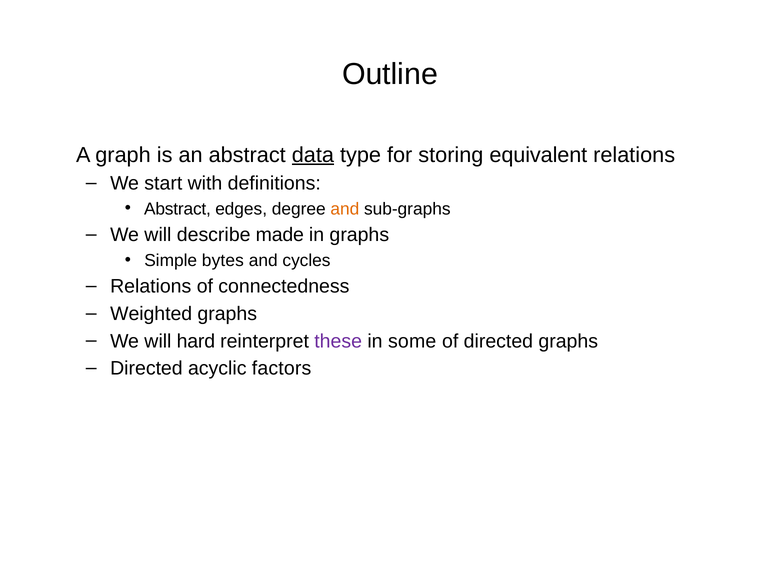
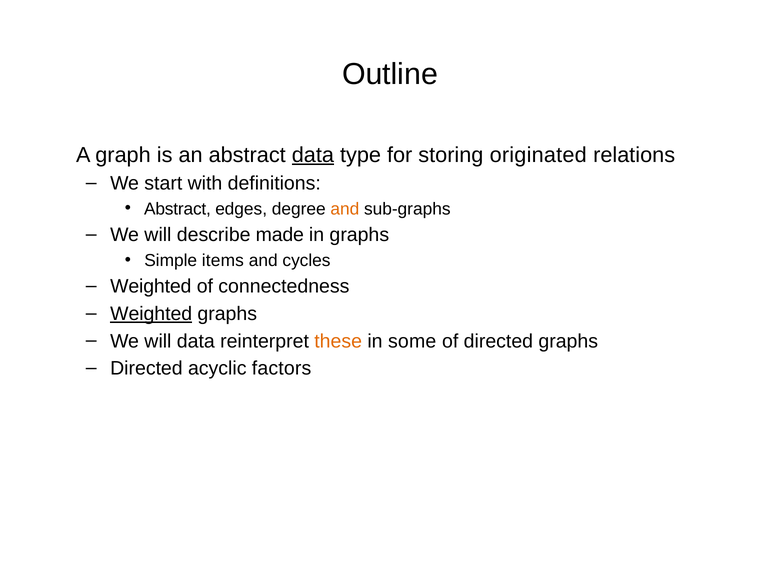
equivalent: equivalent -> originated (538, 155)
bytes: bytes -> items (223, 260)
Relations: Relations -> Weighted (151, 286)
Weighted underline: none -> present (151, 314)
will hard: hard -> data (196, 341)
these colour: purple -> orange (338, 341)
